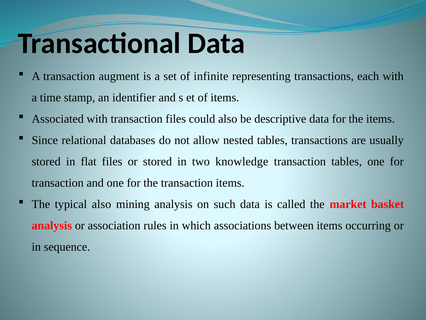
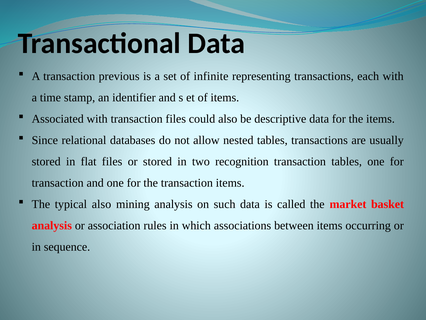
augment: augment -> previous (119, 76)
knowledge: knowledge -> recognition (242, 161)
